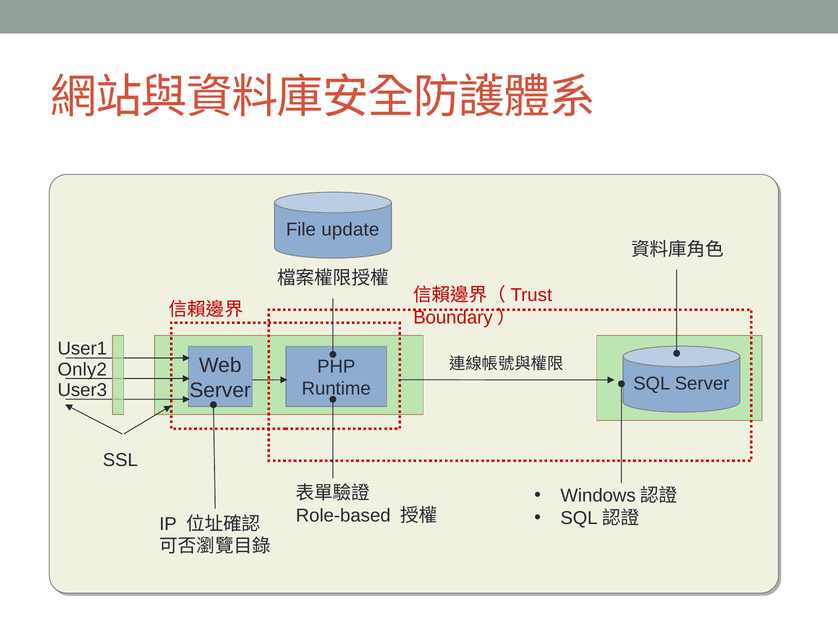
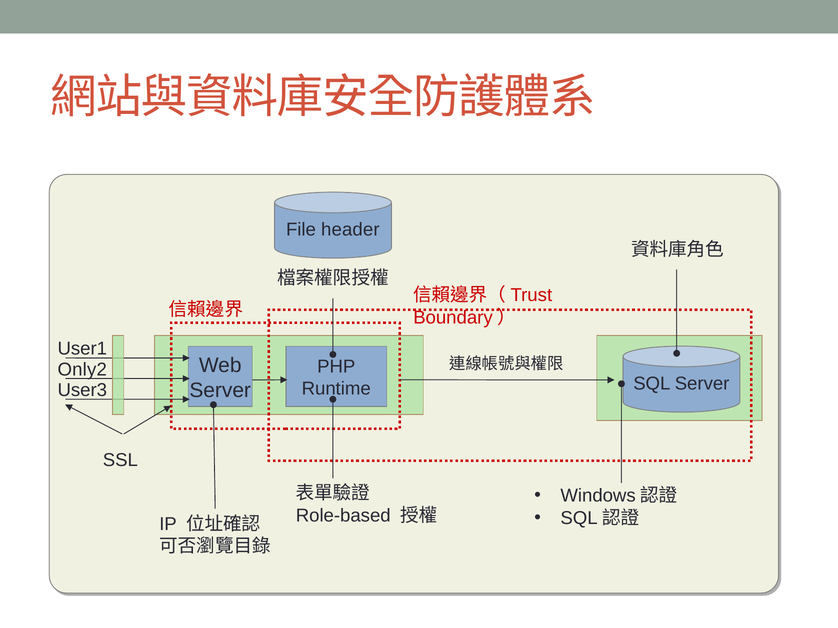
update: update -> header (350, 230)
